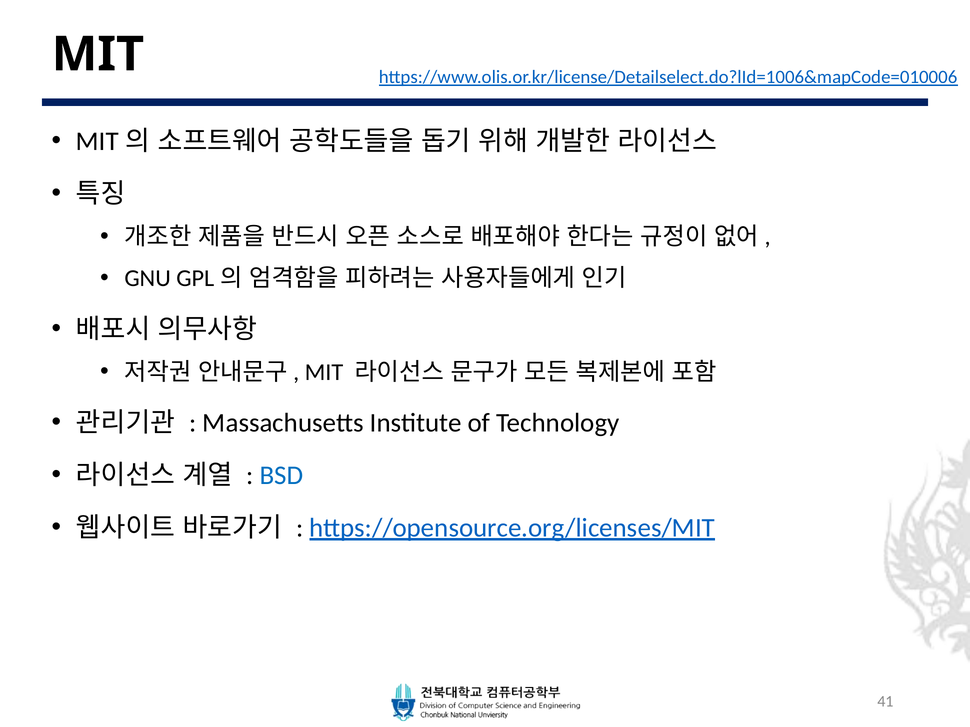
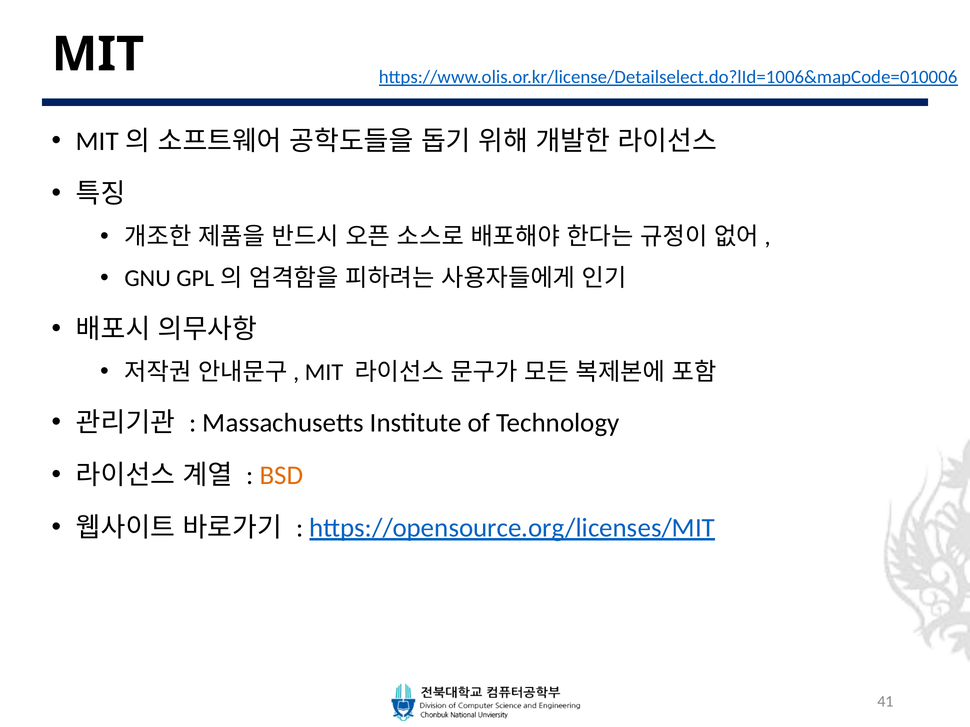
BSD colour: blue -> orange (282, 476)
